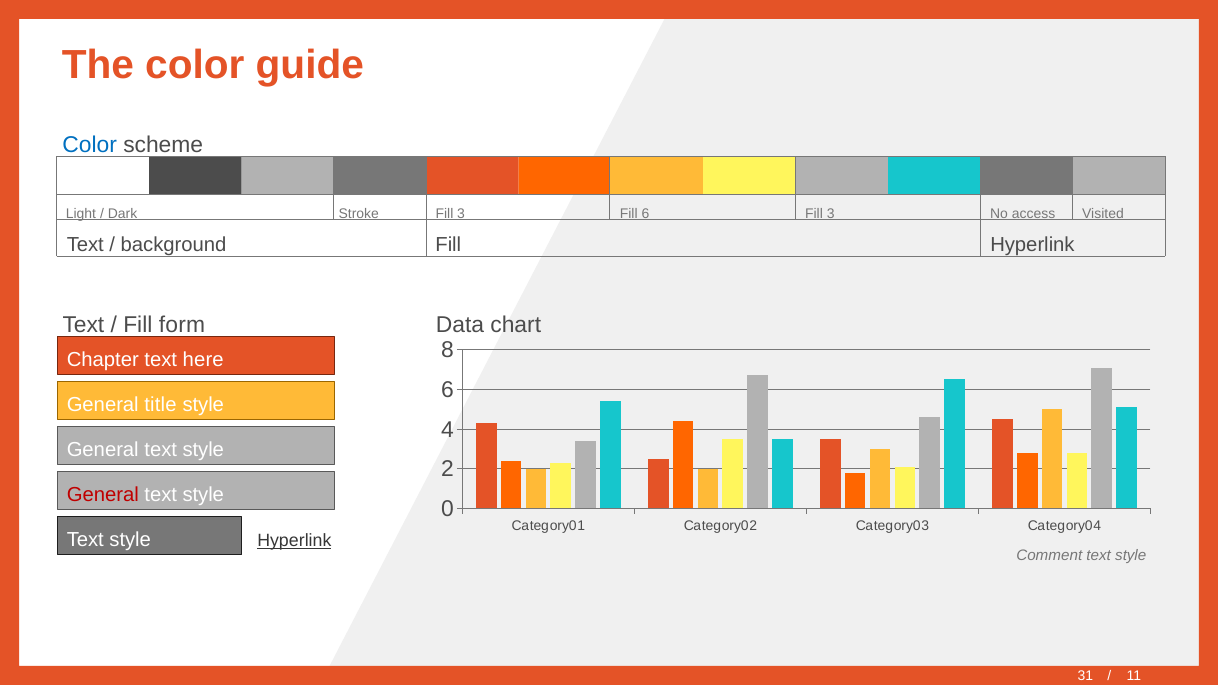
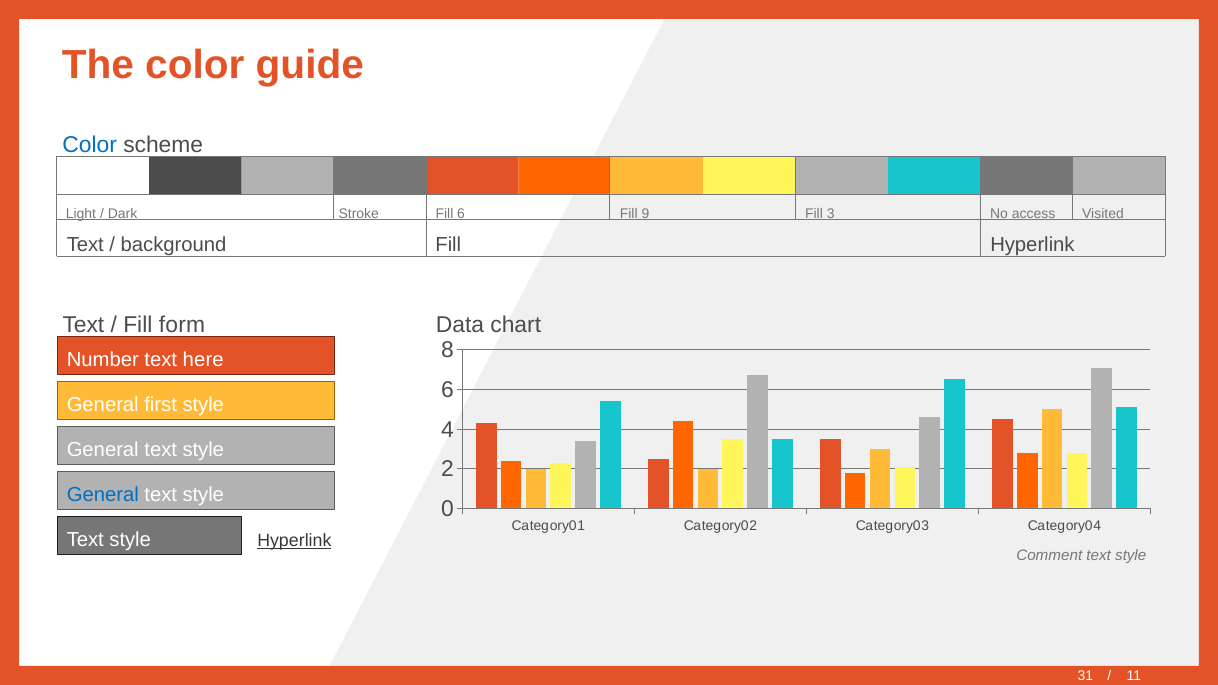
Dark Fill 3: 3 -> 6 (461, 213)
Fill 6: 6 -> 9 (645, 213)
Chapter: Chapter -> Number (103, 359)
title: title -> first (161, 405)
General colour: red -> blue (103, 495)
